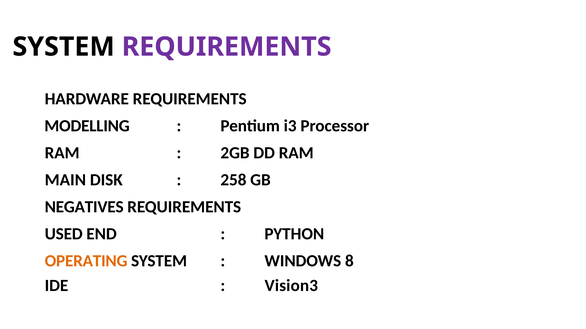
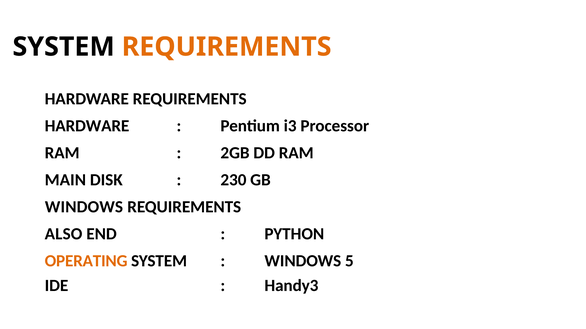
REQUIREMENTS colour: purple -> orange (227, 47)
MODELLING: MODELLING -> HARDWARE (87, 126)
258: 258 -> 230 (233, 180)
NEGATIVES: NEGATIVES -> WINDOWS (84, 207)
USED: USED -> ALSO (64, 234)
8: 8 -> 5 (349, 262)
Vision3: Vision3 -> Handy3 (291, 286)
